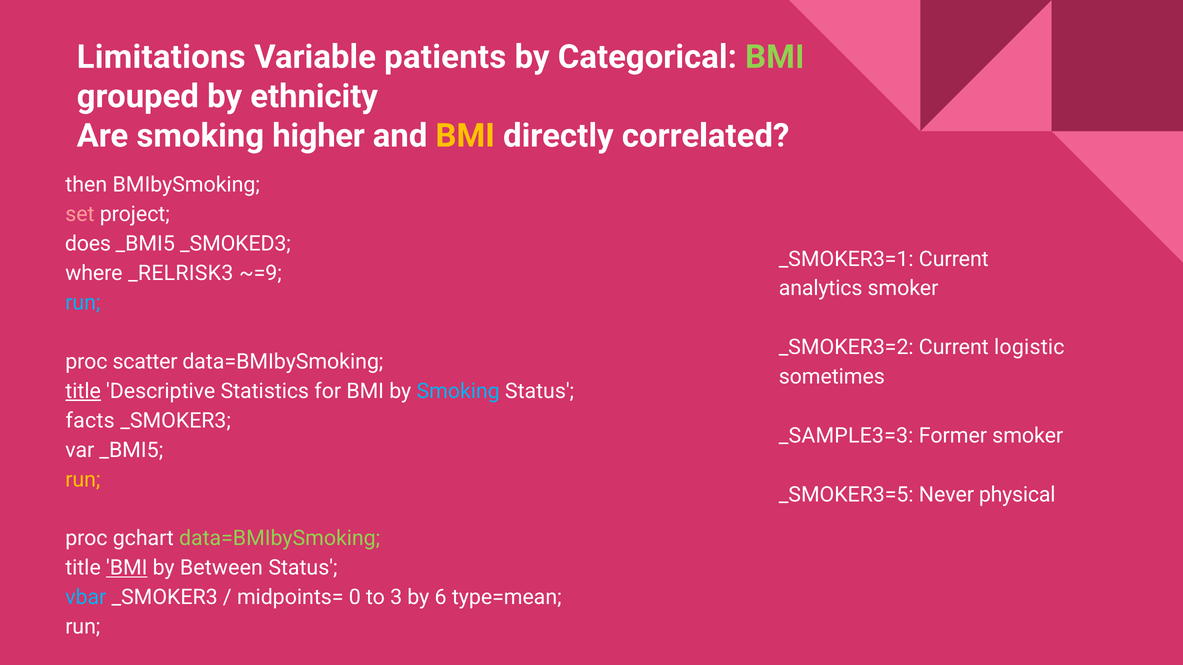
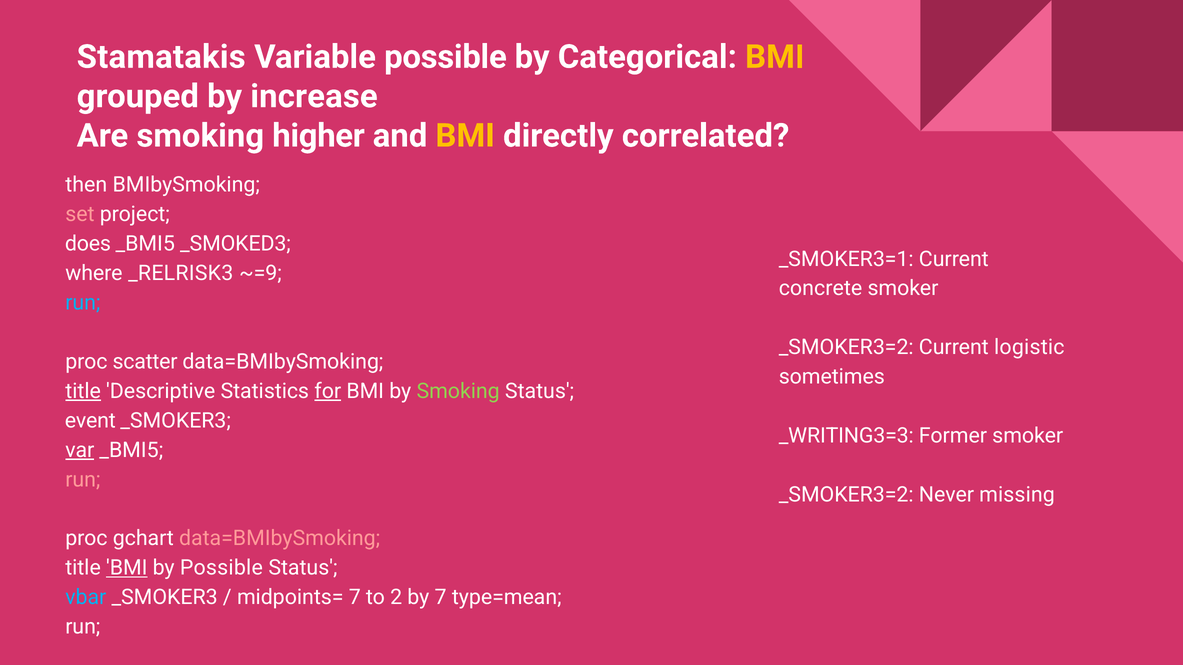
Limitations: Limitations -> Stamatakis (161, 57)
Variable patients: patients -> possible (445, 57)
BMI colour: light green -> yellow (775, 57)
ethnicity: ethnicity -> increase (314, 96)
analytics: analytics -> concrete (821, 289)
for underline: none -> present (328, 391)
Smoking colour: light blue -> light green (458, 391)
facts: facts -> event (90, 421)
_SAMPLE3=3: _SAMPLE3=3 -> _WRITING3=3 (846, 436)
var underline: none -> present (80, 450)
run colour: yellow -> pink (83, 480)
_SMOKER3=5: _SMOKER3=5 -> _SMOKER3=2 (846, 495)
physical: physical -> missing (1017, 495)
data=BMIbySmoking colour: light green -> pink (280, 539)
by Between: Between -> Possible (221, 568)
midpoints= 0: 0 -> 7 (355, 598)
3: 3 -> 2 (396, 598)
by 6: 6 -> 7 (441, 598)
